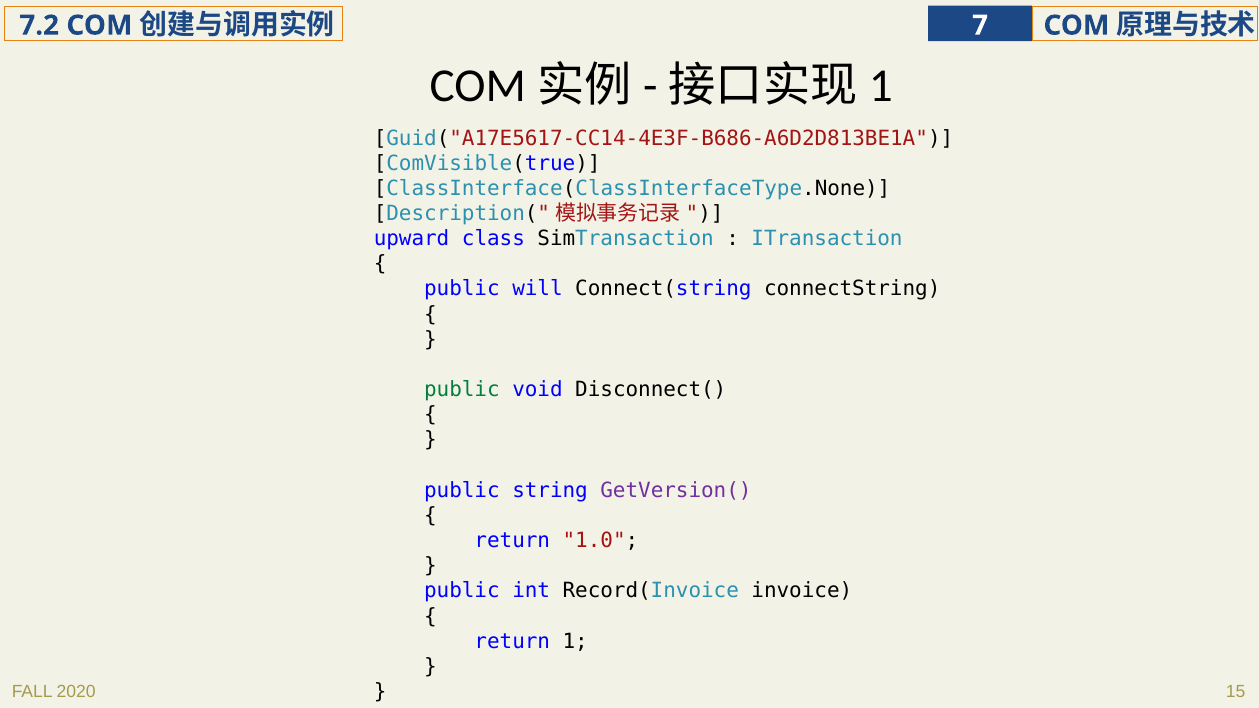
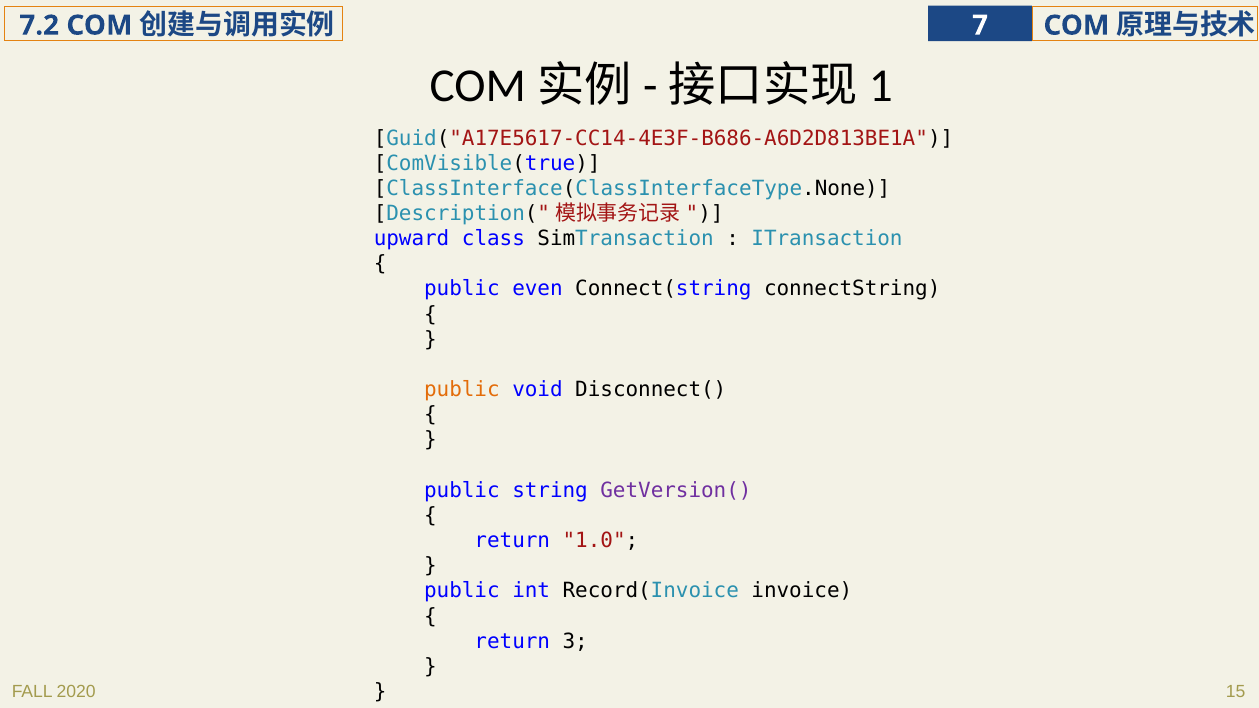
will: will -> even (537, 289)
public colour: green -> orange (462, 390)
1: 1 -> 3 (575, 641)
